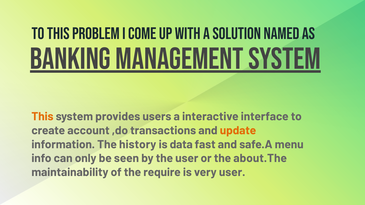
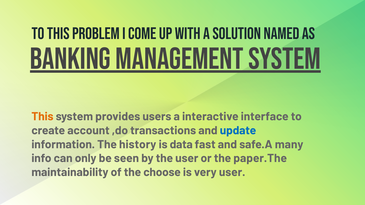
update colour: orange -> blue (238, 131)
menu: menu -> many (289, 145)
about.The: about.The -> paper.The (260, 159)
require: require -> choose (162, 173)
